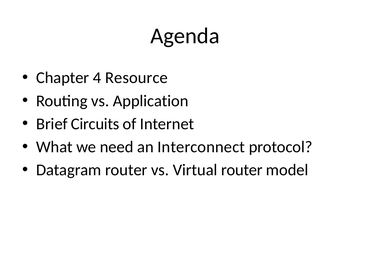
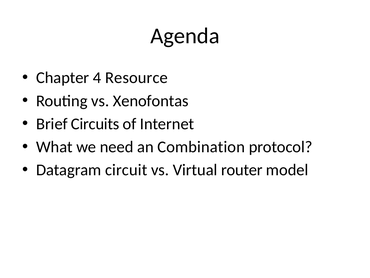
Application: Application -> Xenofontas (151, 101)
Interconnect: Interconnect -> Combination (201, 147)
Datagram router: router -> circuit (126, 170)
